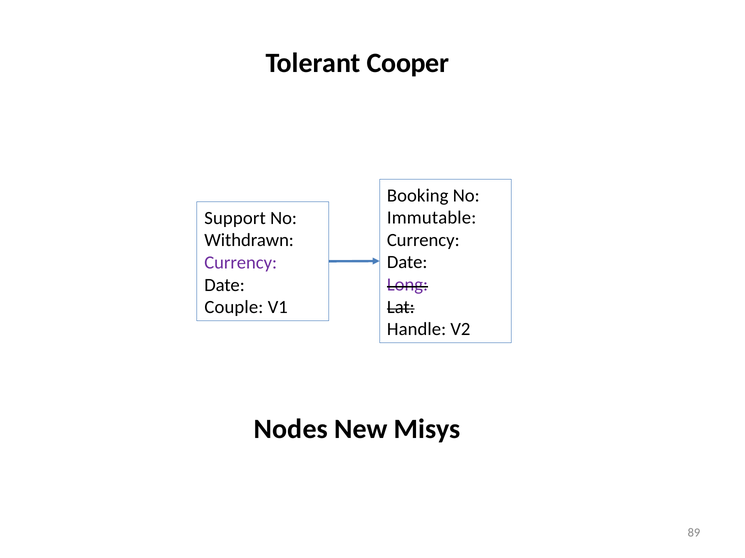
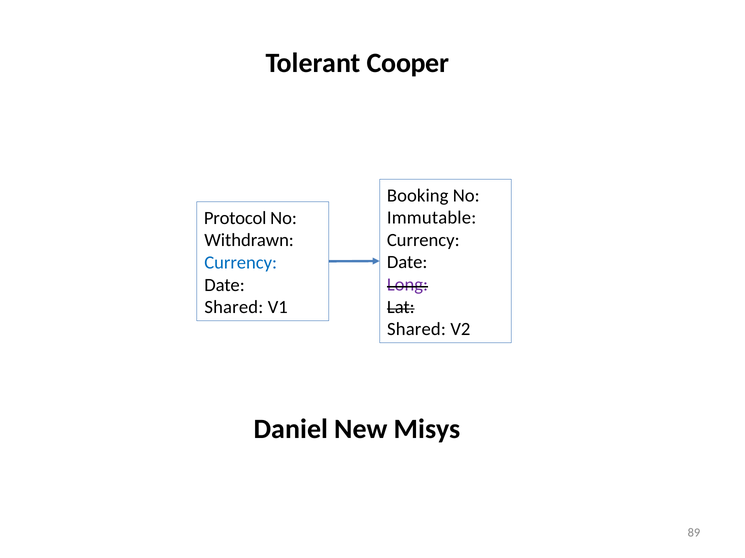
Support: Support -> Protocol (235, 218)
Currency colour: purple -> blue (241, 263)
Couple: Couple -> Shared (234, 308)
Handle: Handle -> Shared (416, 330)
Nodes: Nodes -> Daniel (291, 429)
